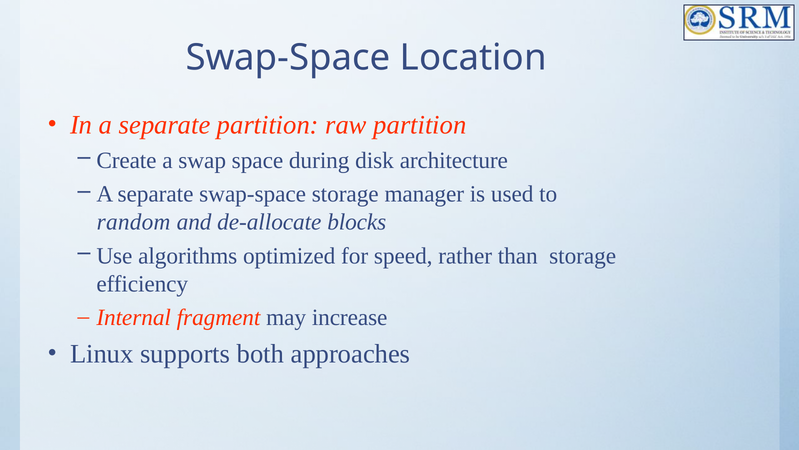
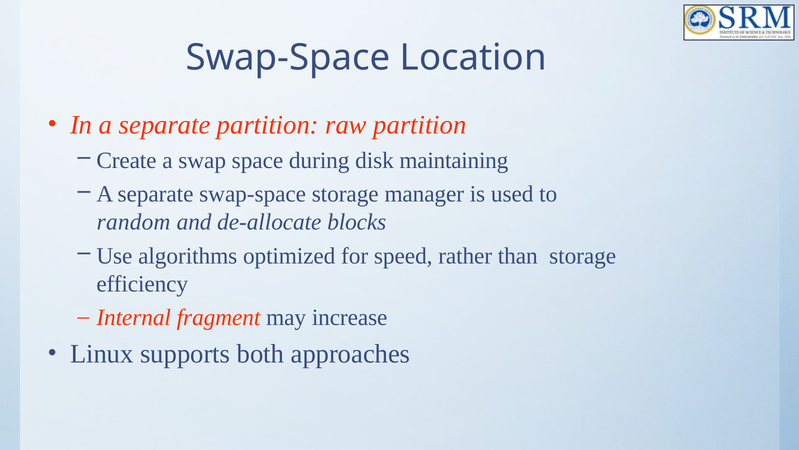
architecture: architecture -> maintaining (454, 160)
